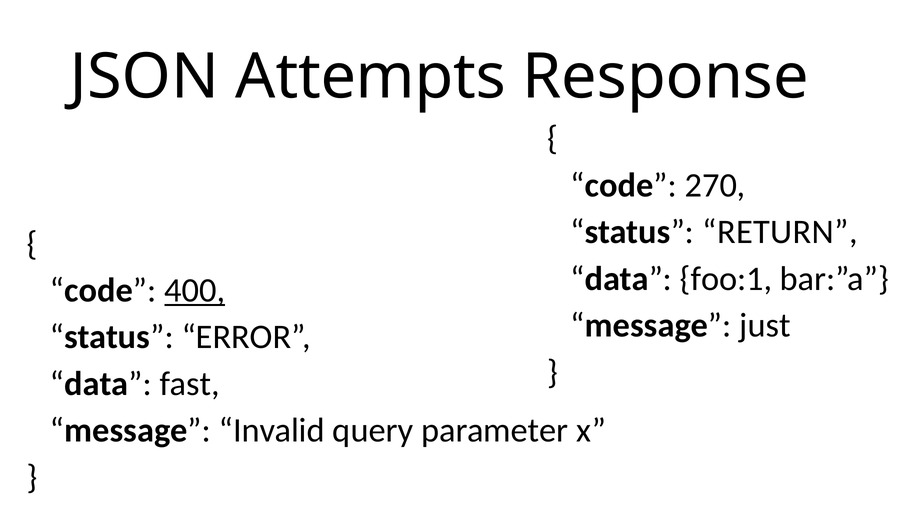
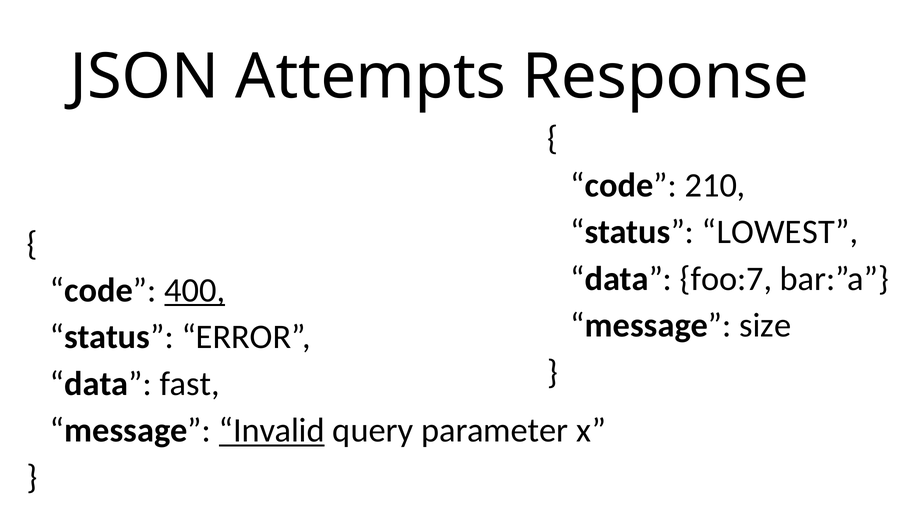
270: 270 -> 210 (715, 185)
RETURN: RETURN -> LOWEST (780, 232)
foo:1: foo:1 -> foo:7 (726, 279)
just: just -> size (765, 326)
Invalid underline: none -> present (272, 431)
